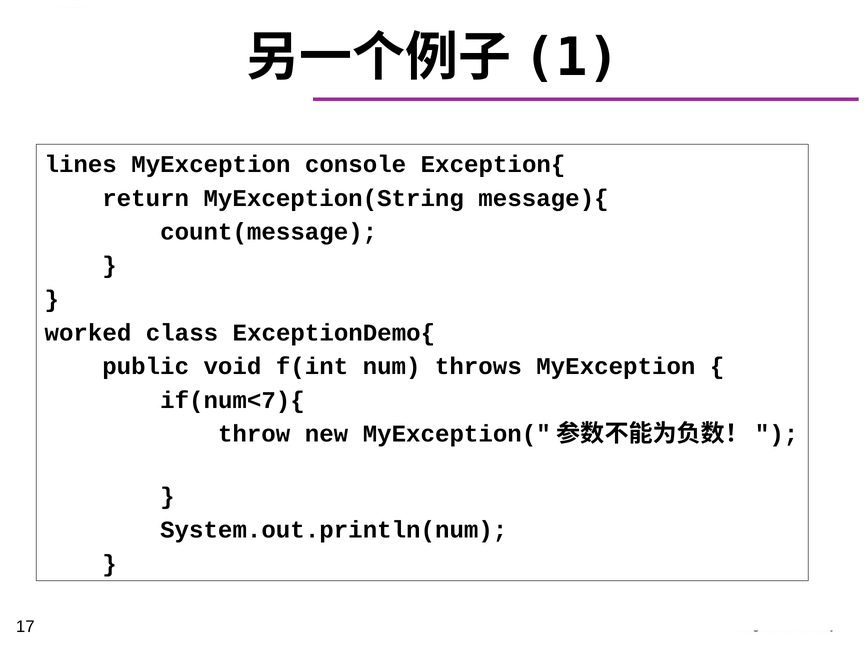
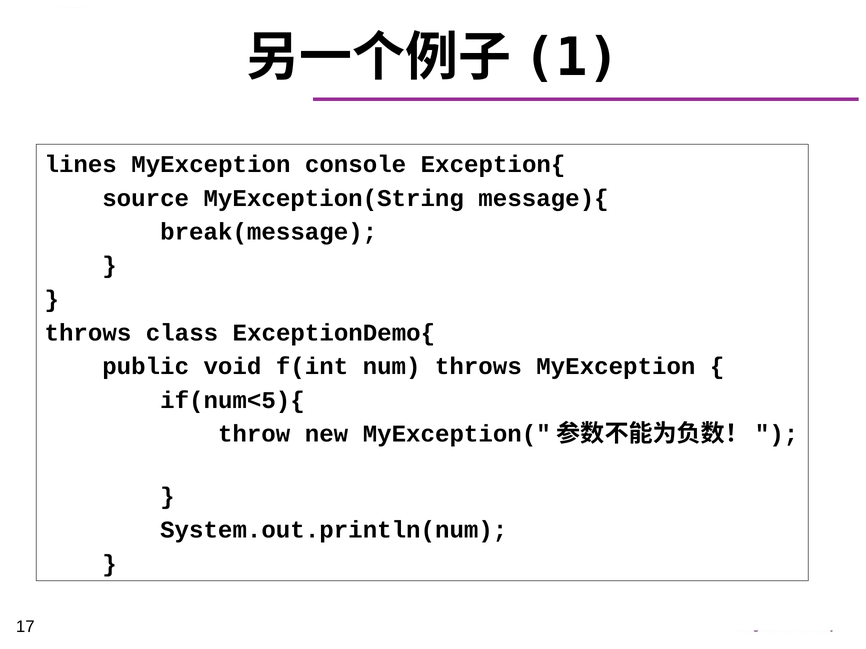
return: return -> source (146, 198)
count(message: count(message -> break(message (269, 232)
worked: worked -> throws (88, 333)
if(num<7){: if(num<7){ -> if(num<5){ (232, 400)
